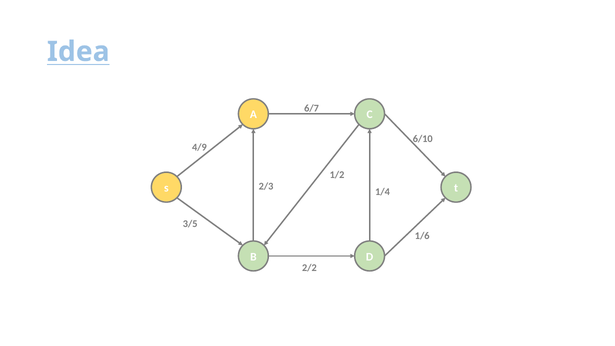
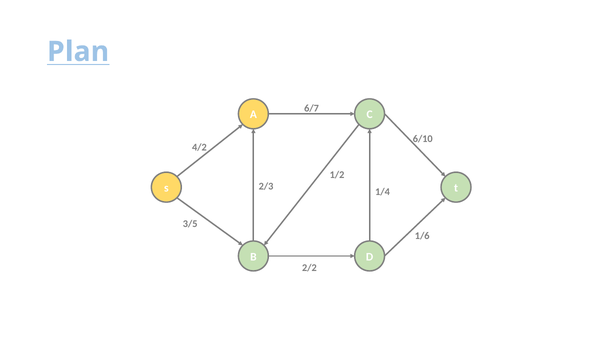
Idea: Idea -> Plan (78, 52)
4/9: 4/9 -> 4/2 (199, 147)
